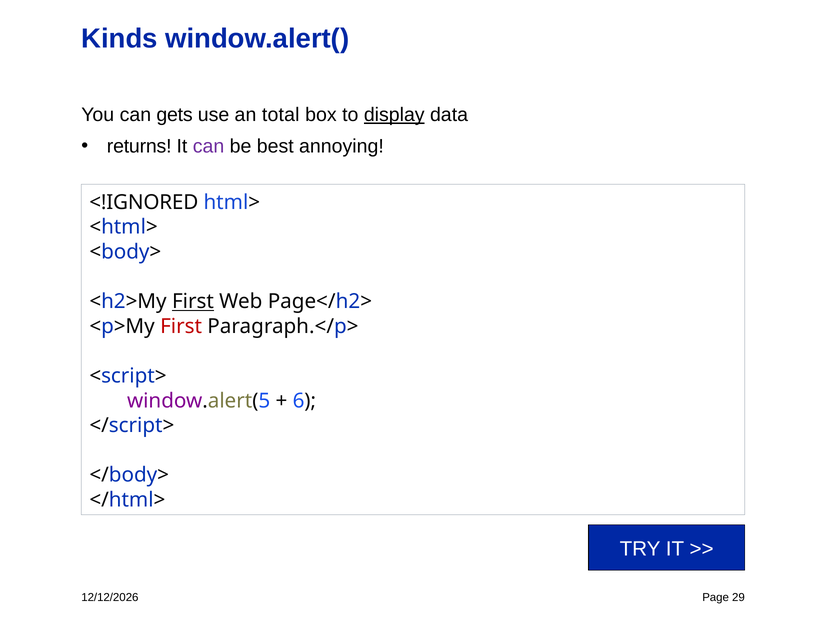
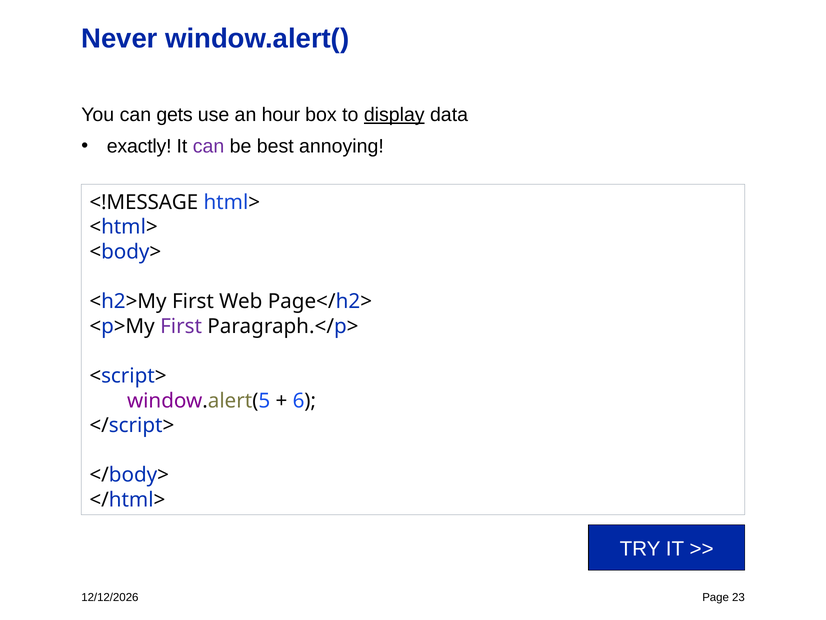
Kinds: Kinds -> Never (120, 39)
total: total -> hour (281, 115)
returns: returns -> exactly (139, 146)
<!IGNORED: <!IGNORED -> <!MESSAGE (144, 202)
First underline: present -> none (193, 301)
First colour: red -> purple (181, 326)
29: 29 -> 23 (738, 597)
